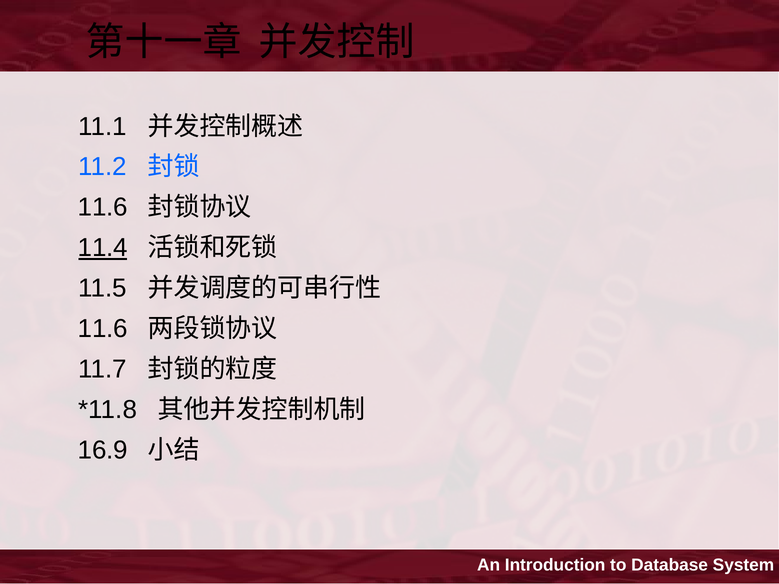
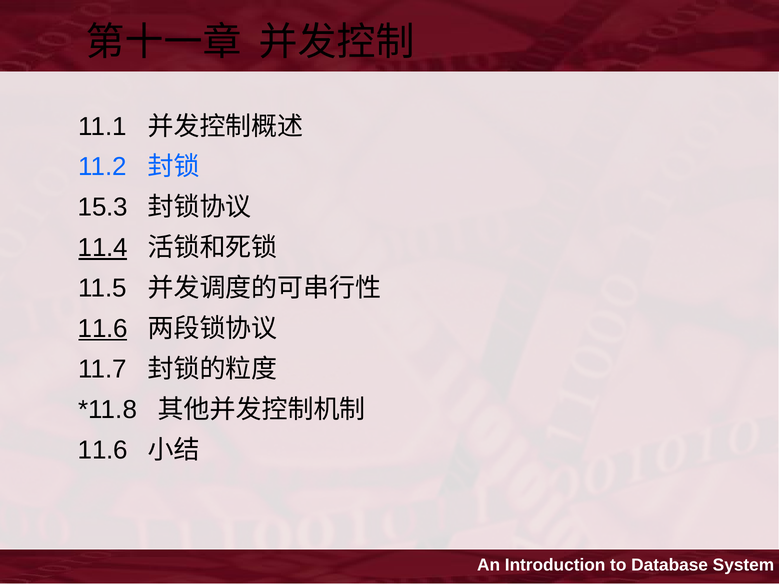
11.6: 11.6 -> 15.3 (103, 207)
11.6 underline: none -> present (103, 329)
16.9: 16.9 -> 11.6 (103, 450)
